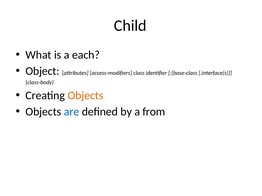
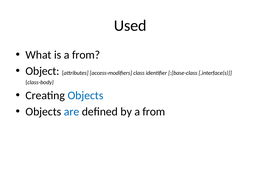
Child: Child -> Used (130, 26)
is a each: each -> from (86, 55)
Objects colour: orange -> blue (86, 96)
